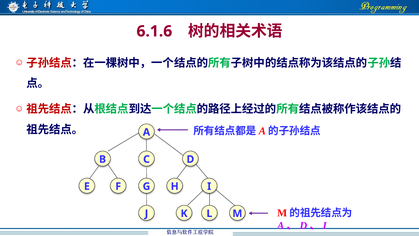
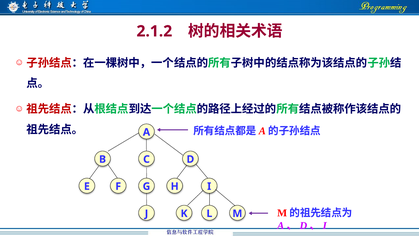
6.1.6: 6.1.6 -> 2.1.2 (154, 31)
